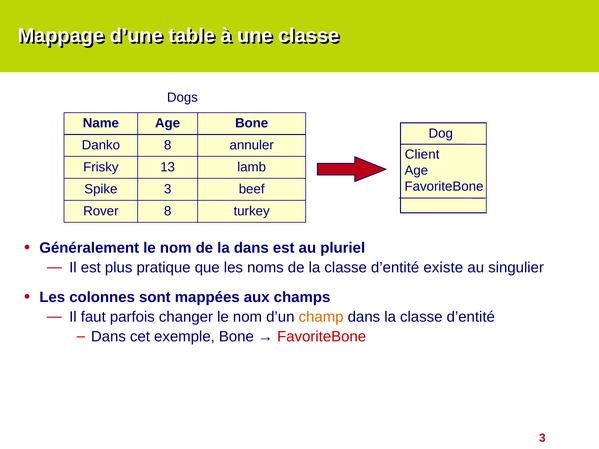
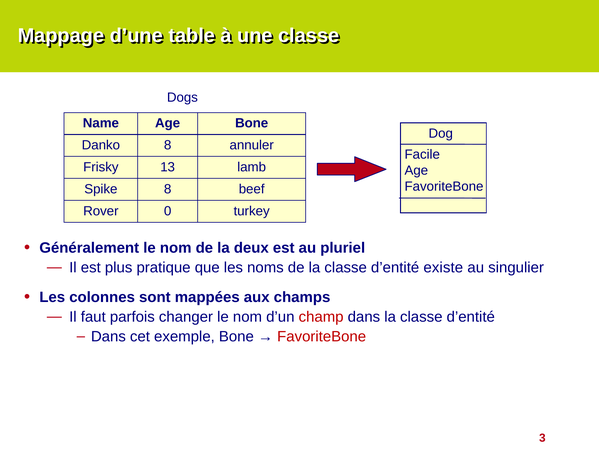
Client: Client -> Facile (422, 155)
Spike 3: 3 -> 8 (168, 189)
Rover 8: 8 -> 0 (168, 211)
la dans: dans -> deux (251, 248)
champ colour: orange -> red (321, 317)
